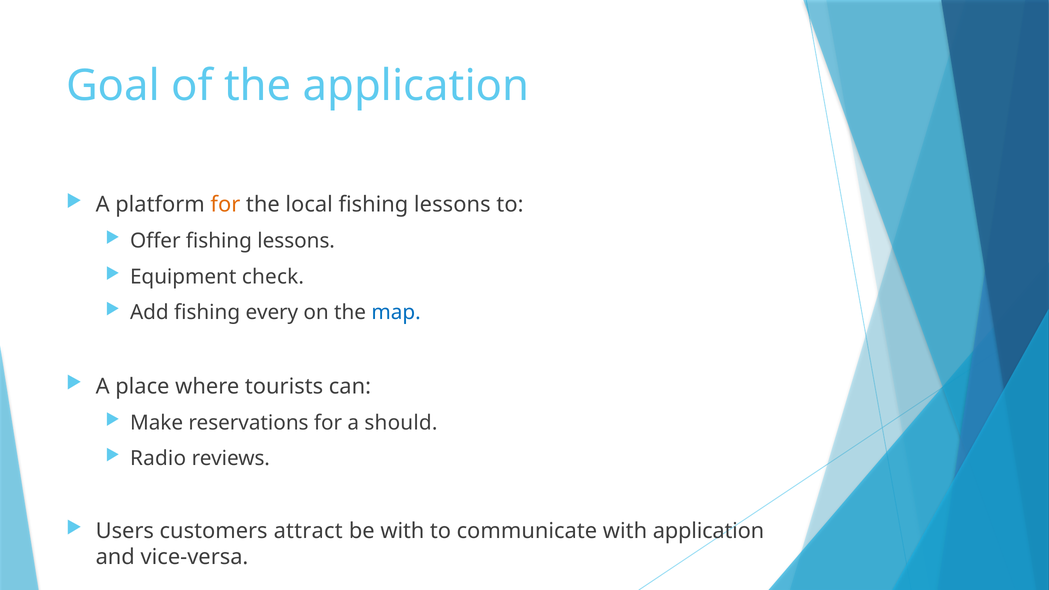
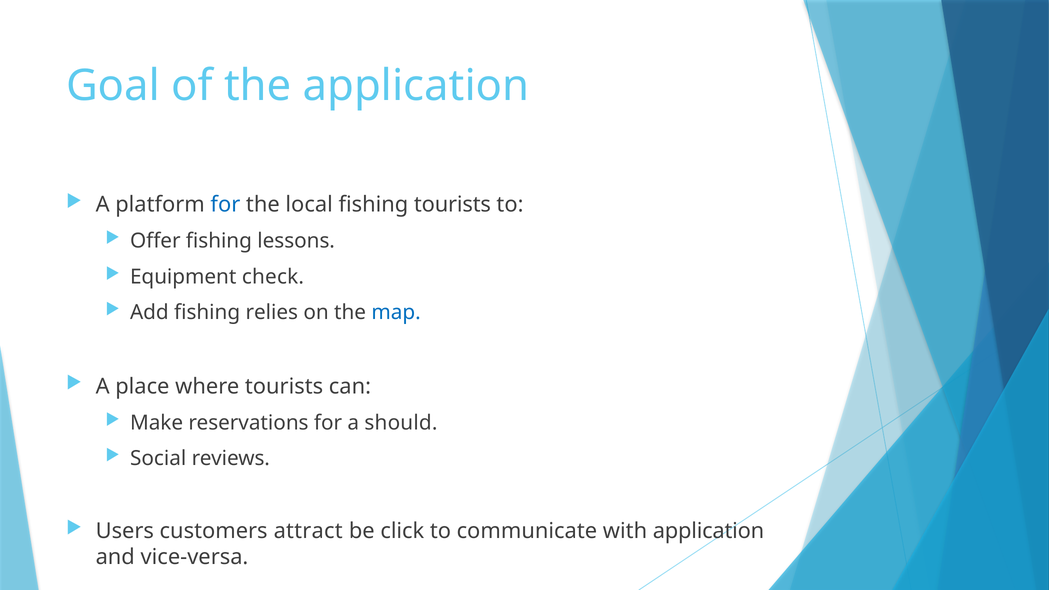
for colour: orange -> blue (225, 204)
local fishing lessons: lessons -> tourists (452, 204)
every: every -> relies (272, 313)
Radio: Radio -> Social (158, 459)
be with: with -> click (402, 531)
